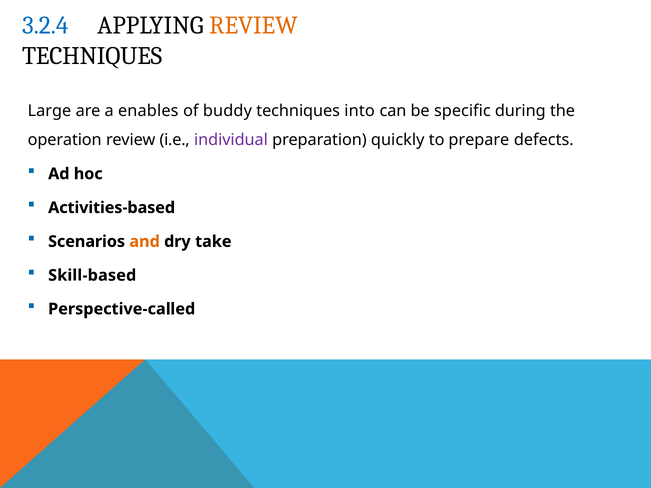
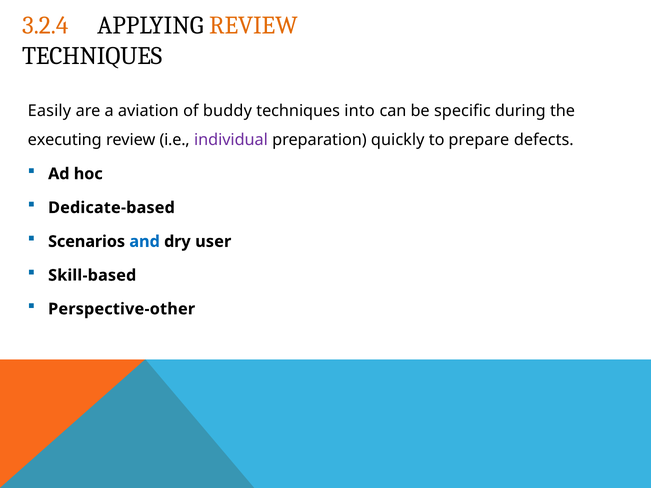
3.2.4 colour: blue -> orange (45, 25)
Large: Large -> Easily (49, 111)
enables: enables -> aviation (148, 111)
operation: operation -> executing (65, 140)
Activities-based: Activities-based -> Dedicate-based (111, 208)
and colour: orange -> blue (145, 242)
take: take -> user (213, 242)
Perspective-called: Perspective-called -> Perspective-other (122, 309)
